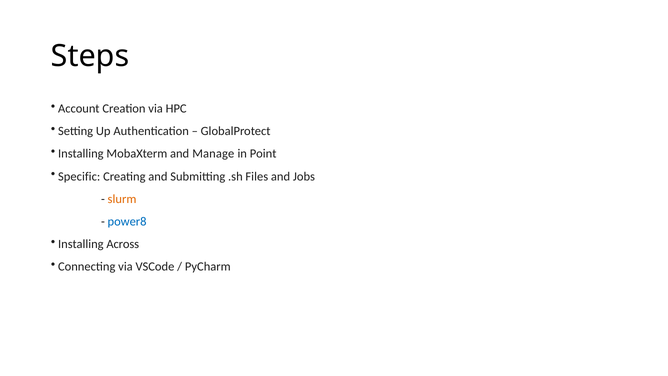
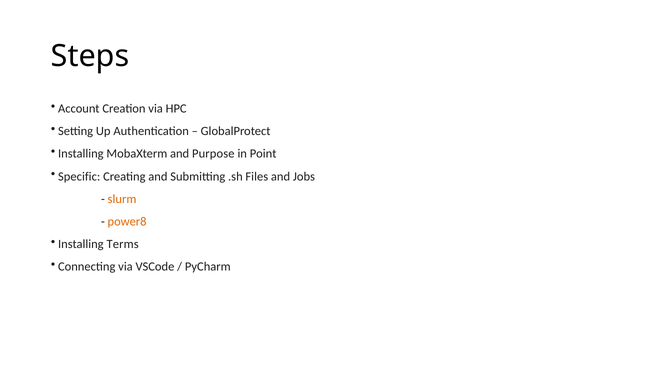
Manage: Manage -> Purpose (213, 154)
power8 colour: blue -> orange (127, 221)
Across: Across -> Terms (123, 244)
